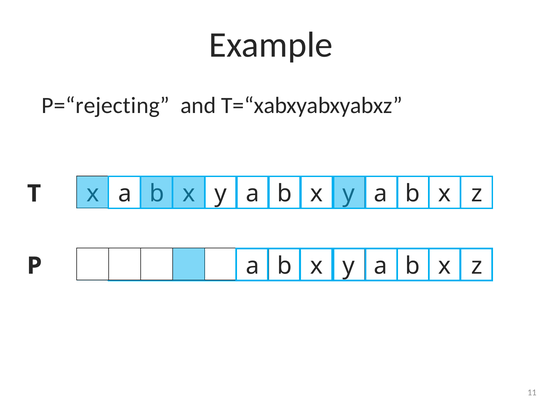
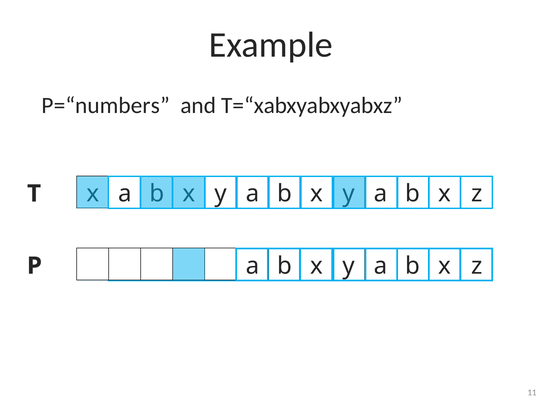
P=“rejecting: P=“rejecting -> P=“numbers (106, 105)
